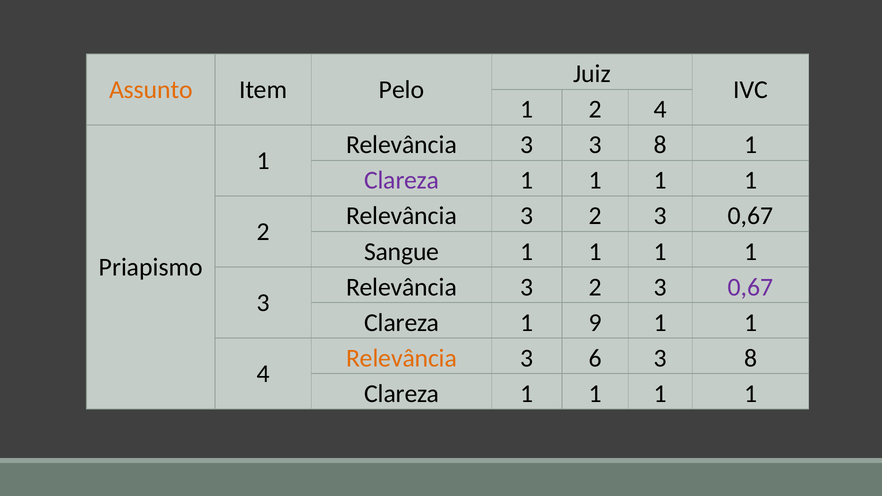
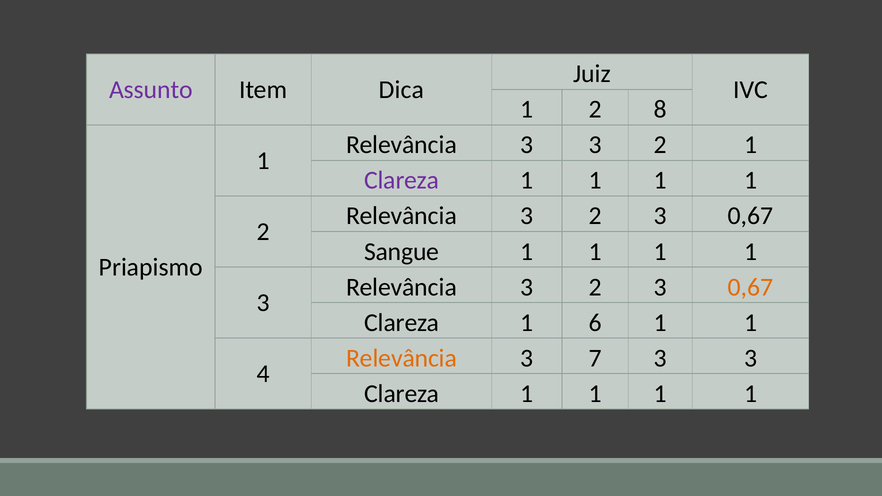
Assunto colour: orange -> purple (151, 90)
Pelo: Pelo -> Dica (401, 90)
2 4: 4 -> 8 (660, 109)
3 3 8: 8 -> 2 (660, 145)
0,67 colour: purple -> orange (751, 287)
9: 9 -> 6 (595, 323)
6: 6 -> 7 (595, 358)
8: 8 -> 3 (751, 358)
